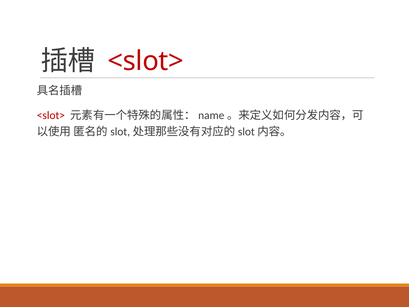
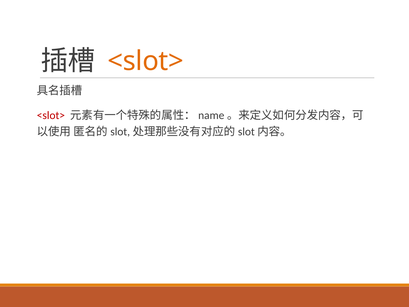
<slot> colour: red -> orange (146, 61)
